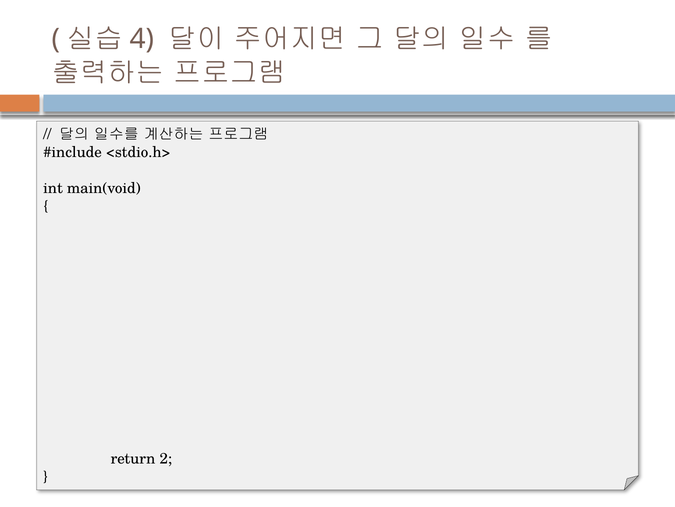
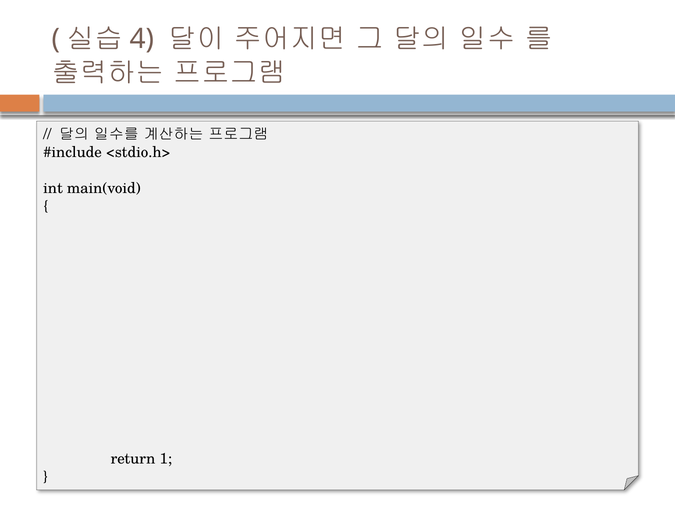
2: 2 -> 1 (166, 458)
